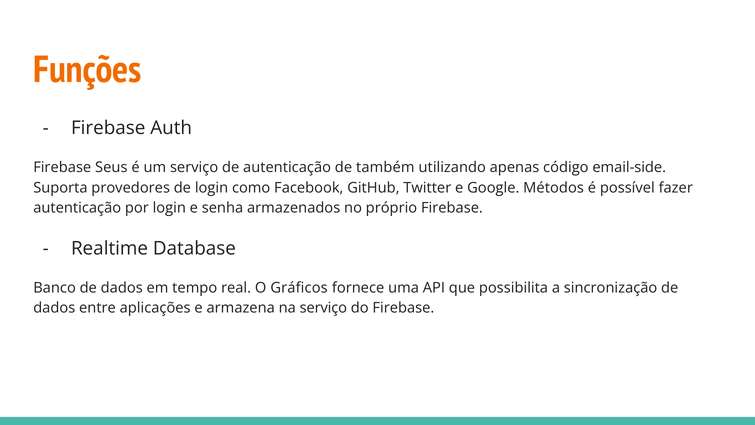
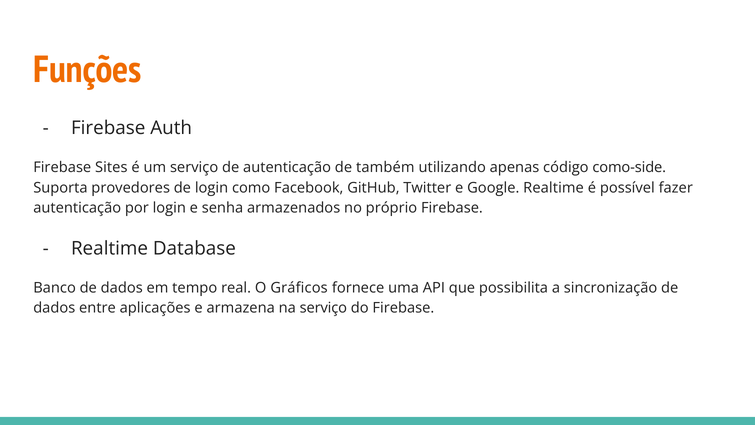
Seus: Seus -> Sites (111, 167)
email-side: email-side -> como-side (629, 167)
Google Métodos: Métodos -> Realtime (554, 188)
